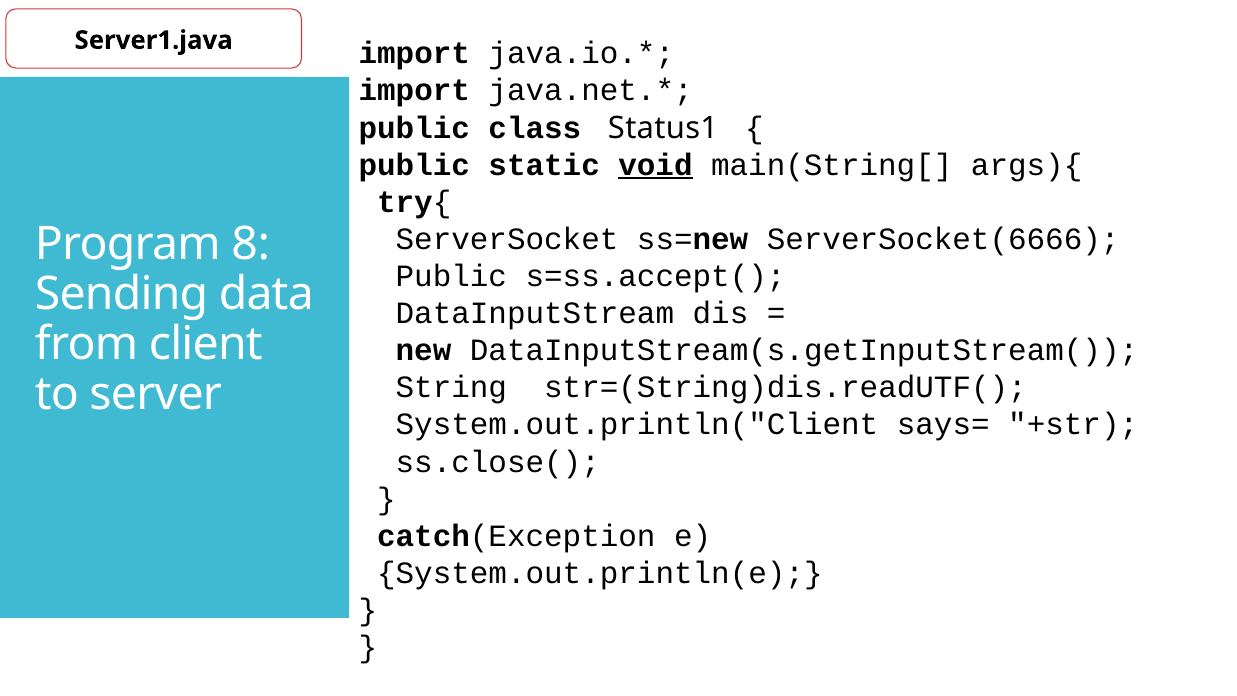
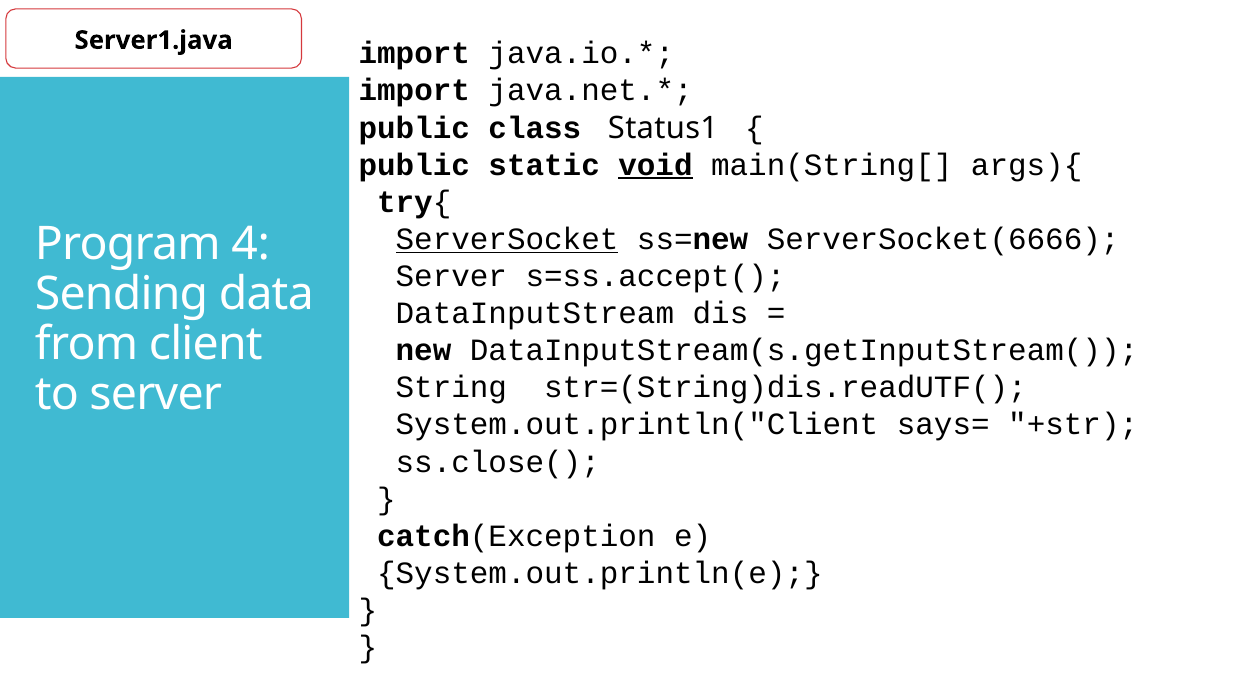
ServerSocket underline: none -> present (507, 239)
8: 8 -> 4 (251, 244)
Public: Public -> Server (451, 276)
